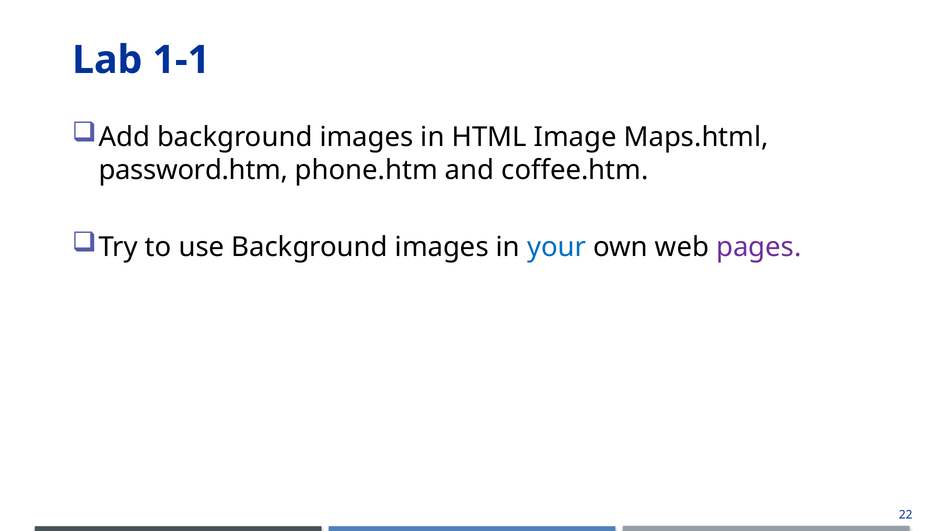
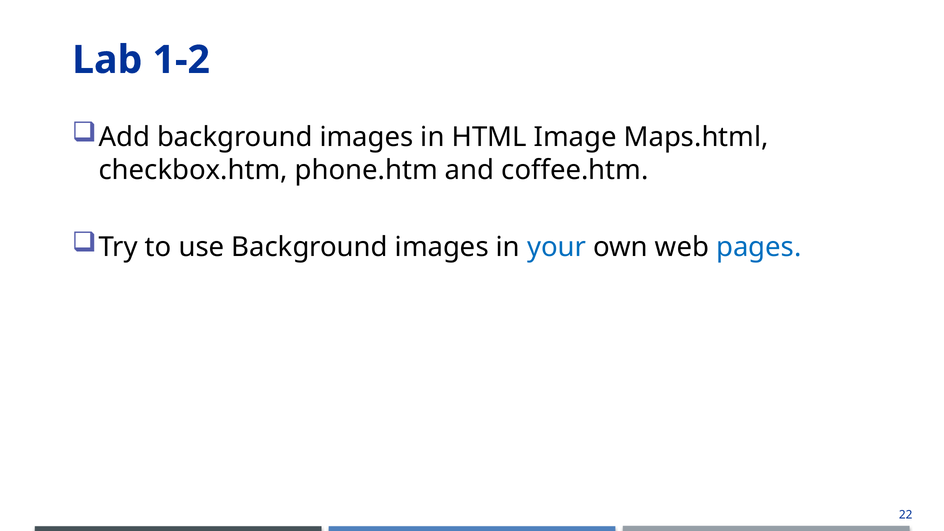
1-1: 1-1 -> 1-2 (181, 60)
password.htm: password.htm -> checkbox.htm (193, 170)
pages colour: purple -> blue (759, 247)
